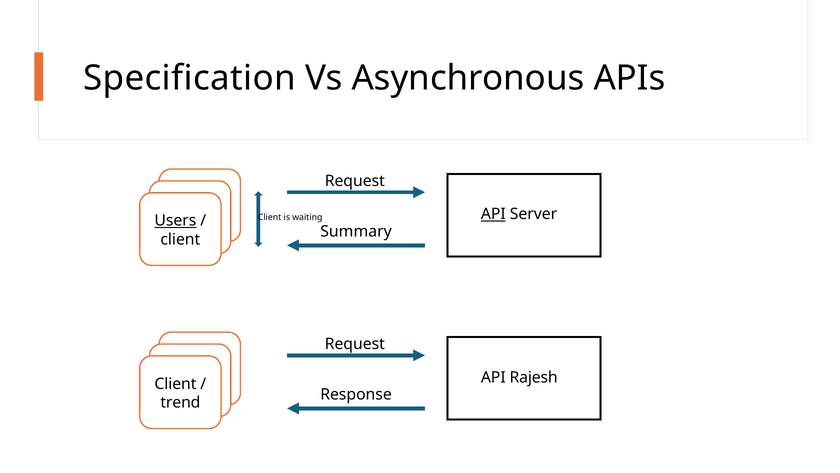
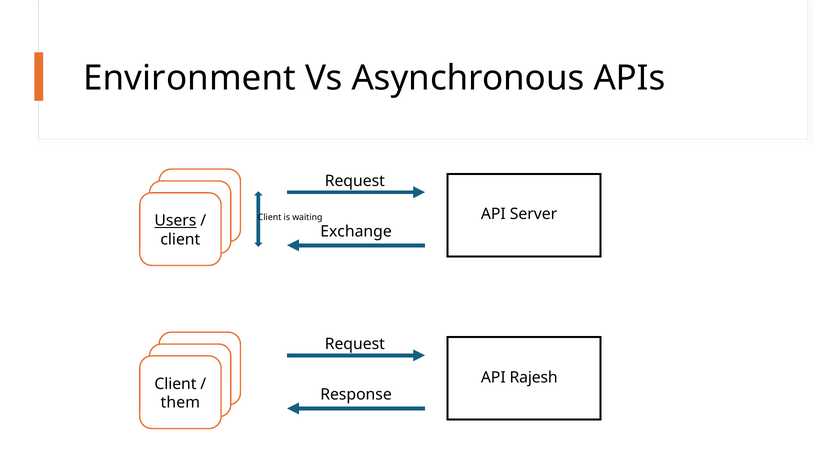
Specification: Specification -> Environment (190, 78)
API underline: present -> none (493, 214)
Summary: Summary -> Exchange (356, 231)
trend: trend -> them (180, 402)
